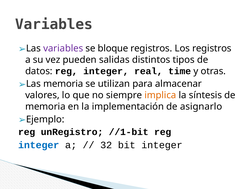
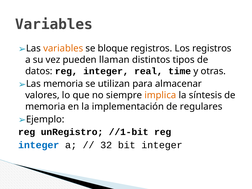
variables colour: purple -> orange (63, 48)
salidas: salidas -> llaman (114, 60)
asignarlo: asignarlo -> regulares (201, 107)
